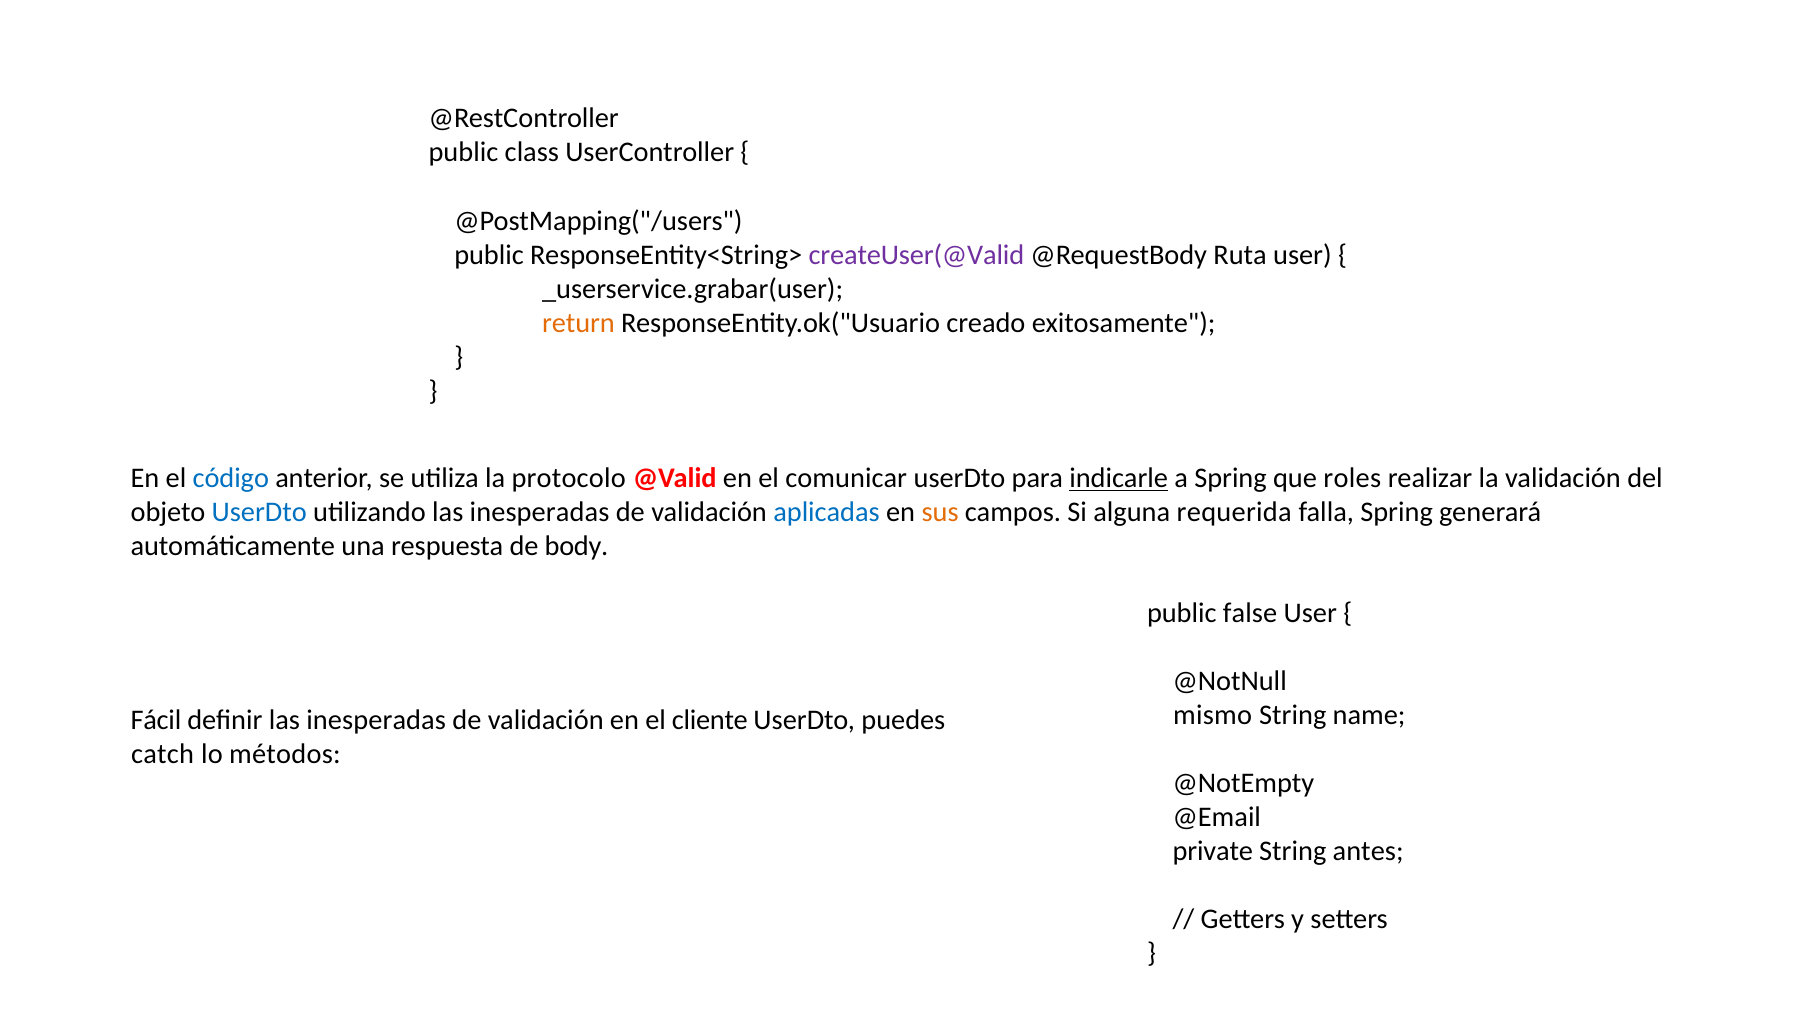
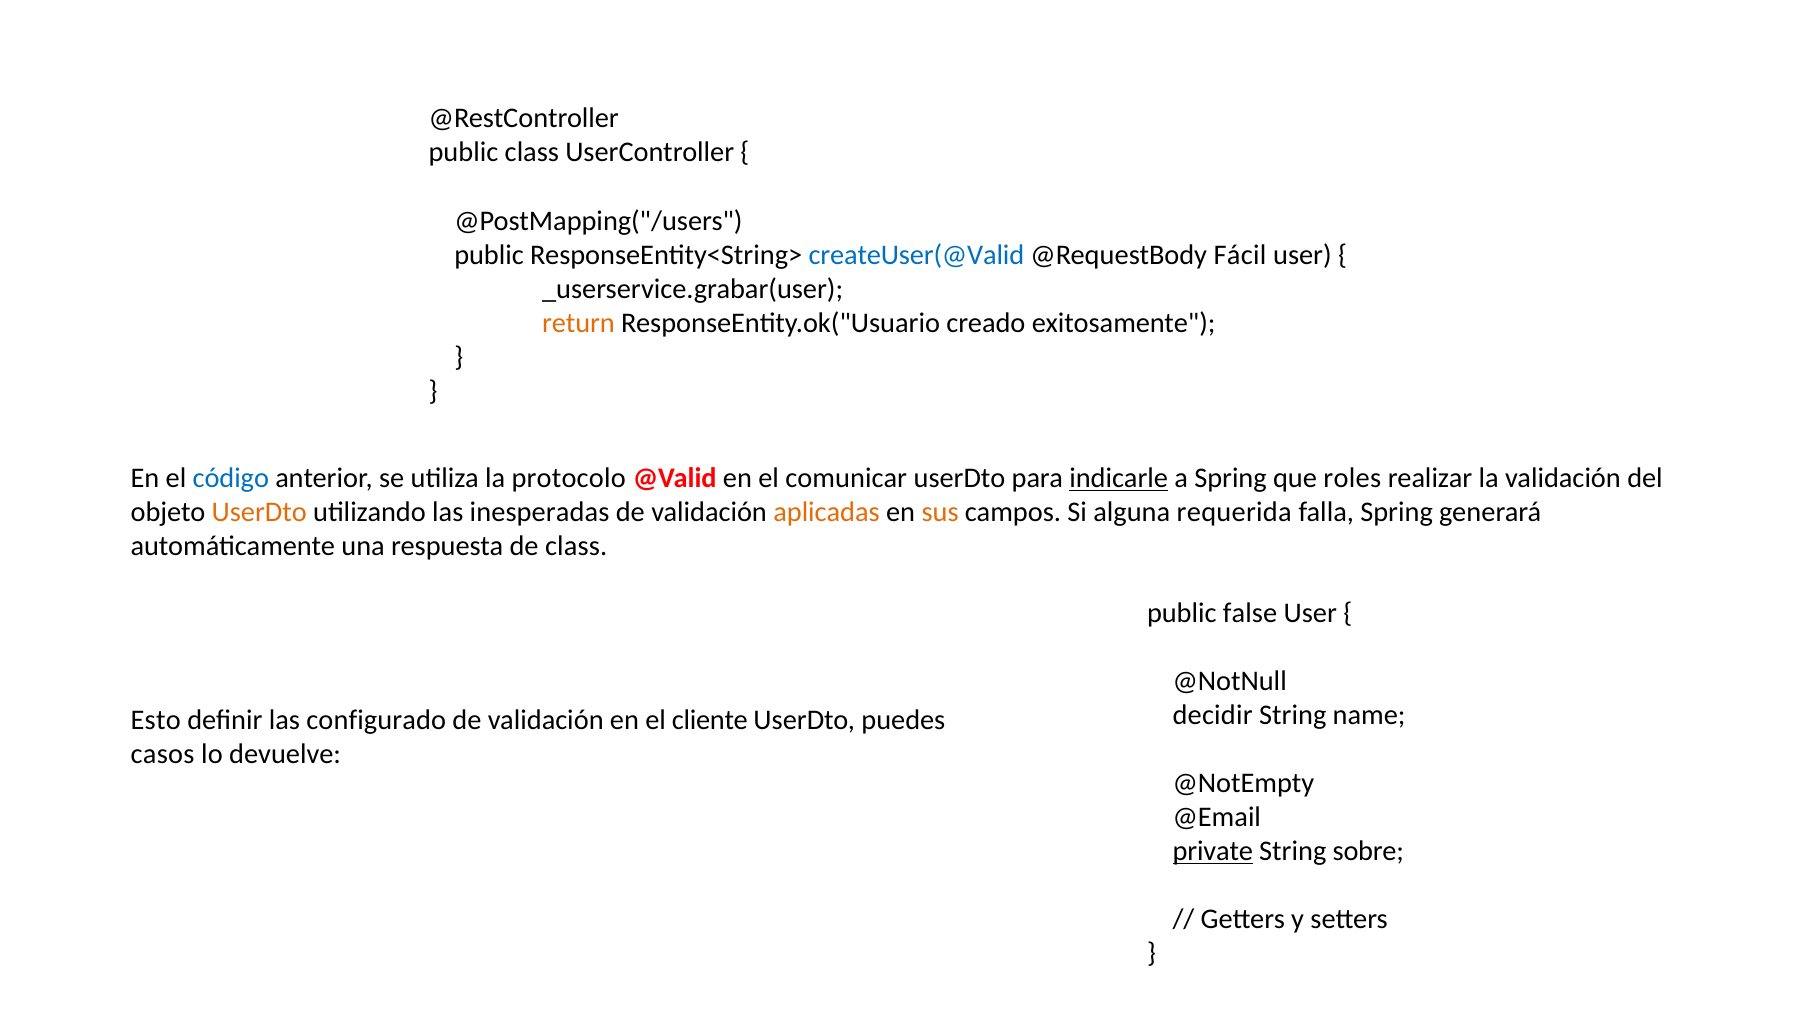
createUser(@Valid colour: purple -> blue (916, 255)
Ruta: Ruta -> Fácil (1240, 255)
UserDto colour: blue -> orange (259, 512)
aplicadas colour: blue -> orange (827, 512)
de body: body -> class (576, 546)
mismo: mismo -> decidir (1213, 715)
Fácil: Fácil -> Esto (156, 719)
definir las inesperadas: inesperadas -> configurado (376, 719)
catch: catch -> casos (163, 753)
métodos: métodos -> devuelve (285, 753)
private underline: none -> present (1213, 851)
antes: antes -> sobre (1368, 851)
